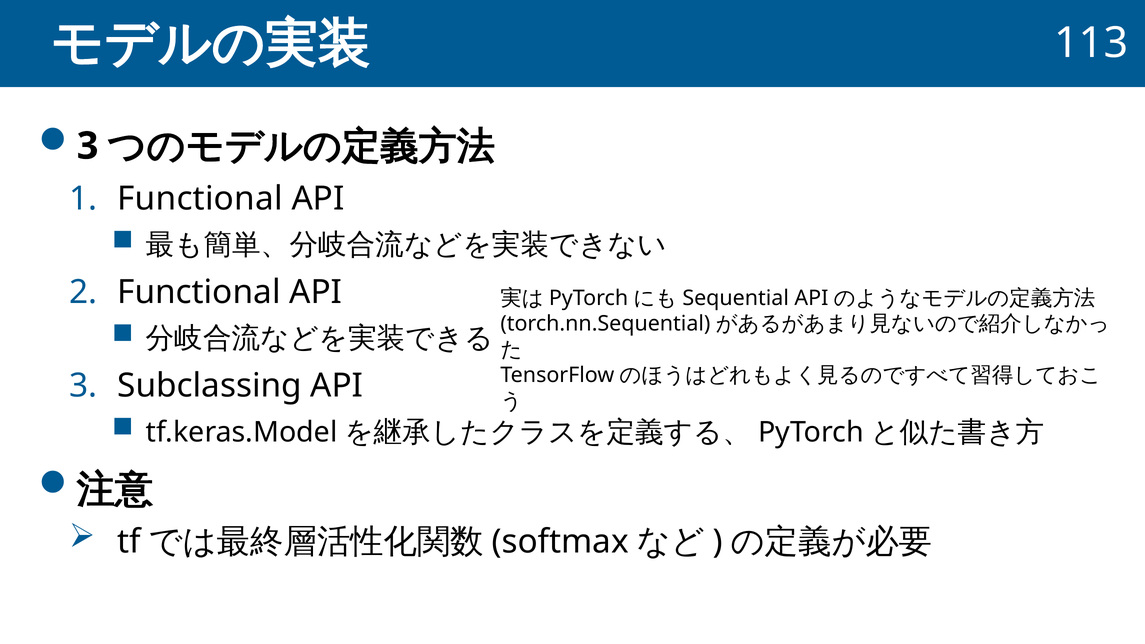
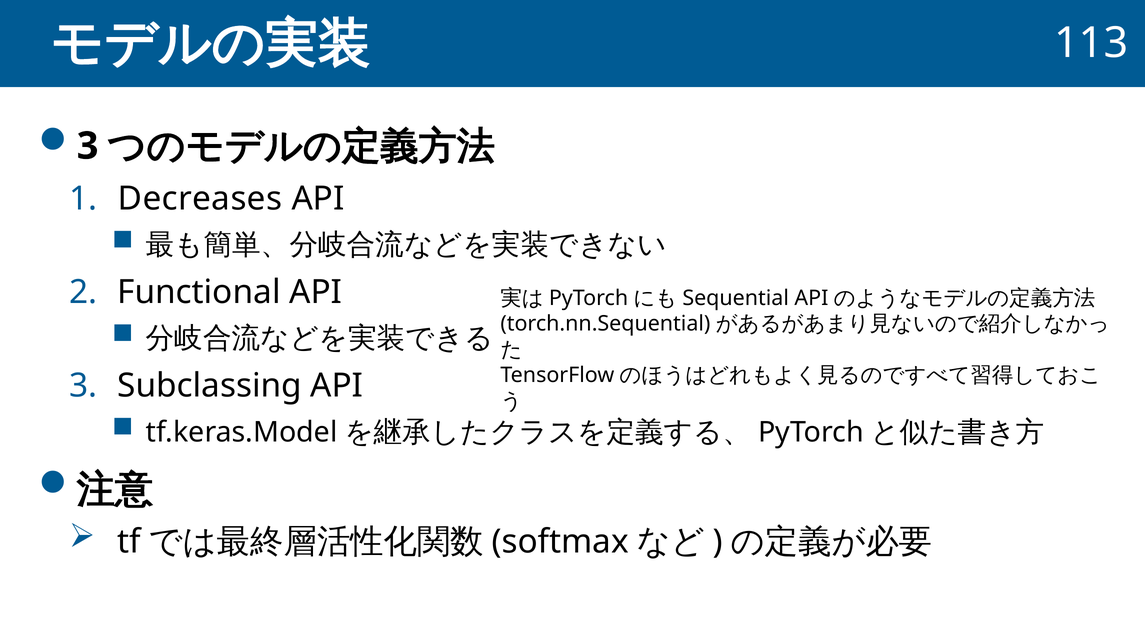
Functional: Functional -> Decreases (200, 199)
